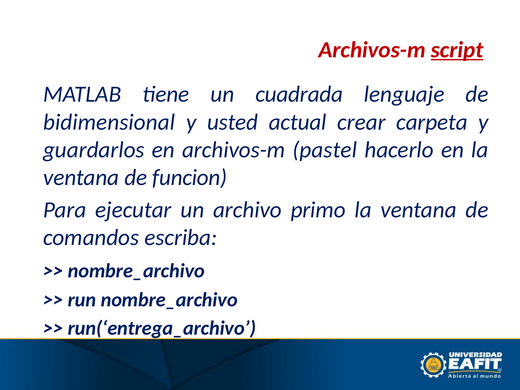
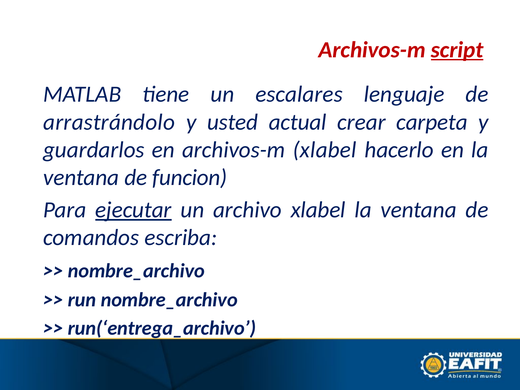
cuadrada: cuadrada -> escalares (299, 94)
bidimensional: bidimensional -> arrastrándolo (109, 122)
archivos-m pastel: pastel -> xlabel (325, 150)
ejecutar underline: none -> present (133, 210)
archivo primo: primo -> xlabel (318, 210)
